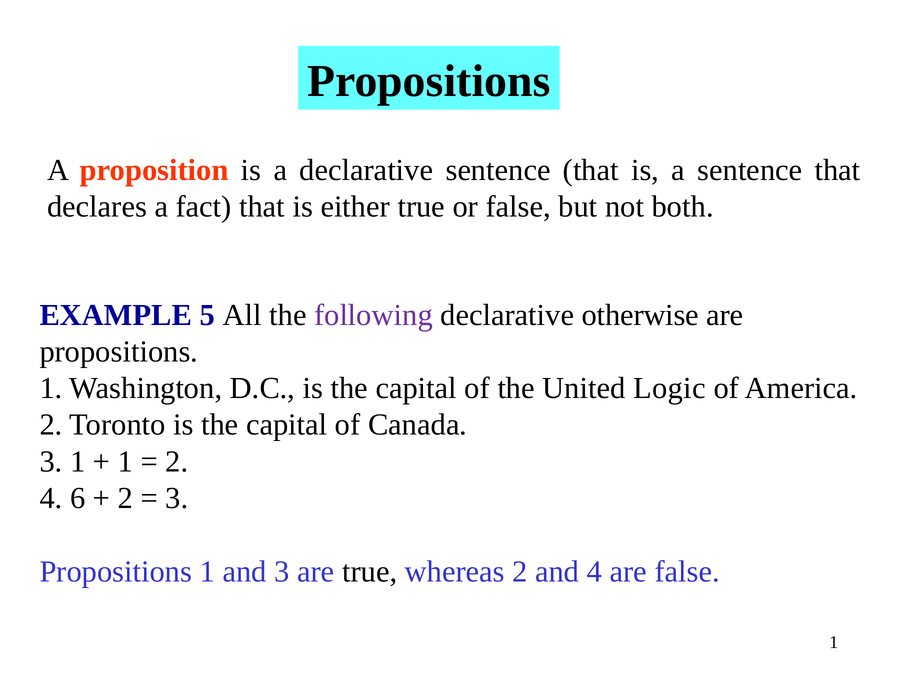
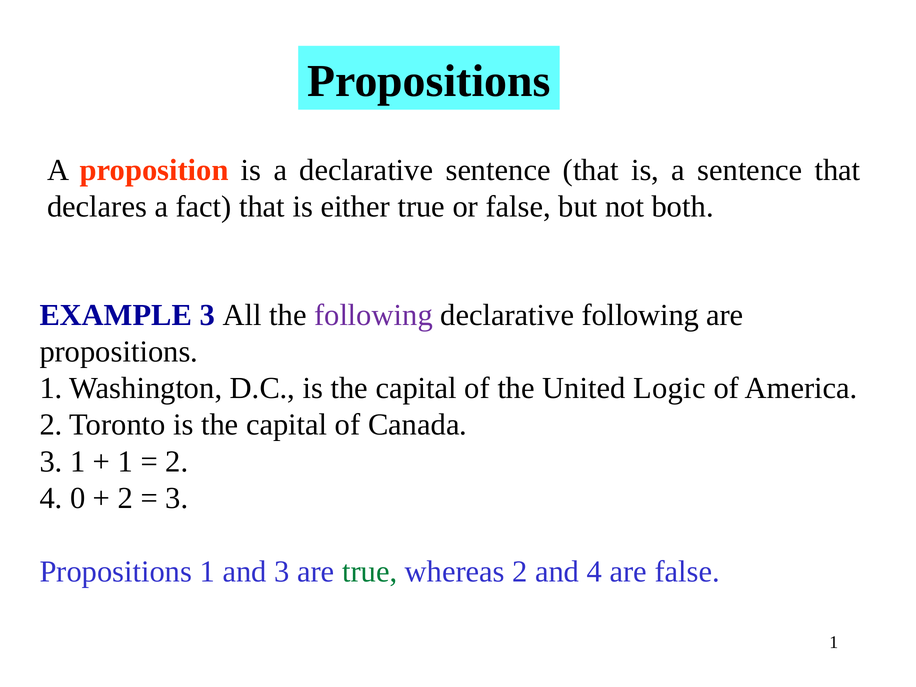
EXAMPLE 5: 5 -> 3 (207, 315)
declarative otherwise: otherwise -> following (640, 315)
6: 6 -> 0 (78, 498)
true colour: black -> green (370, 571)
